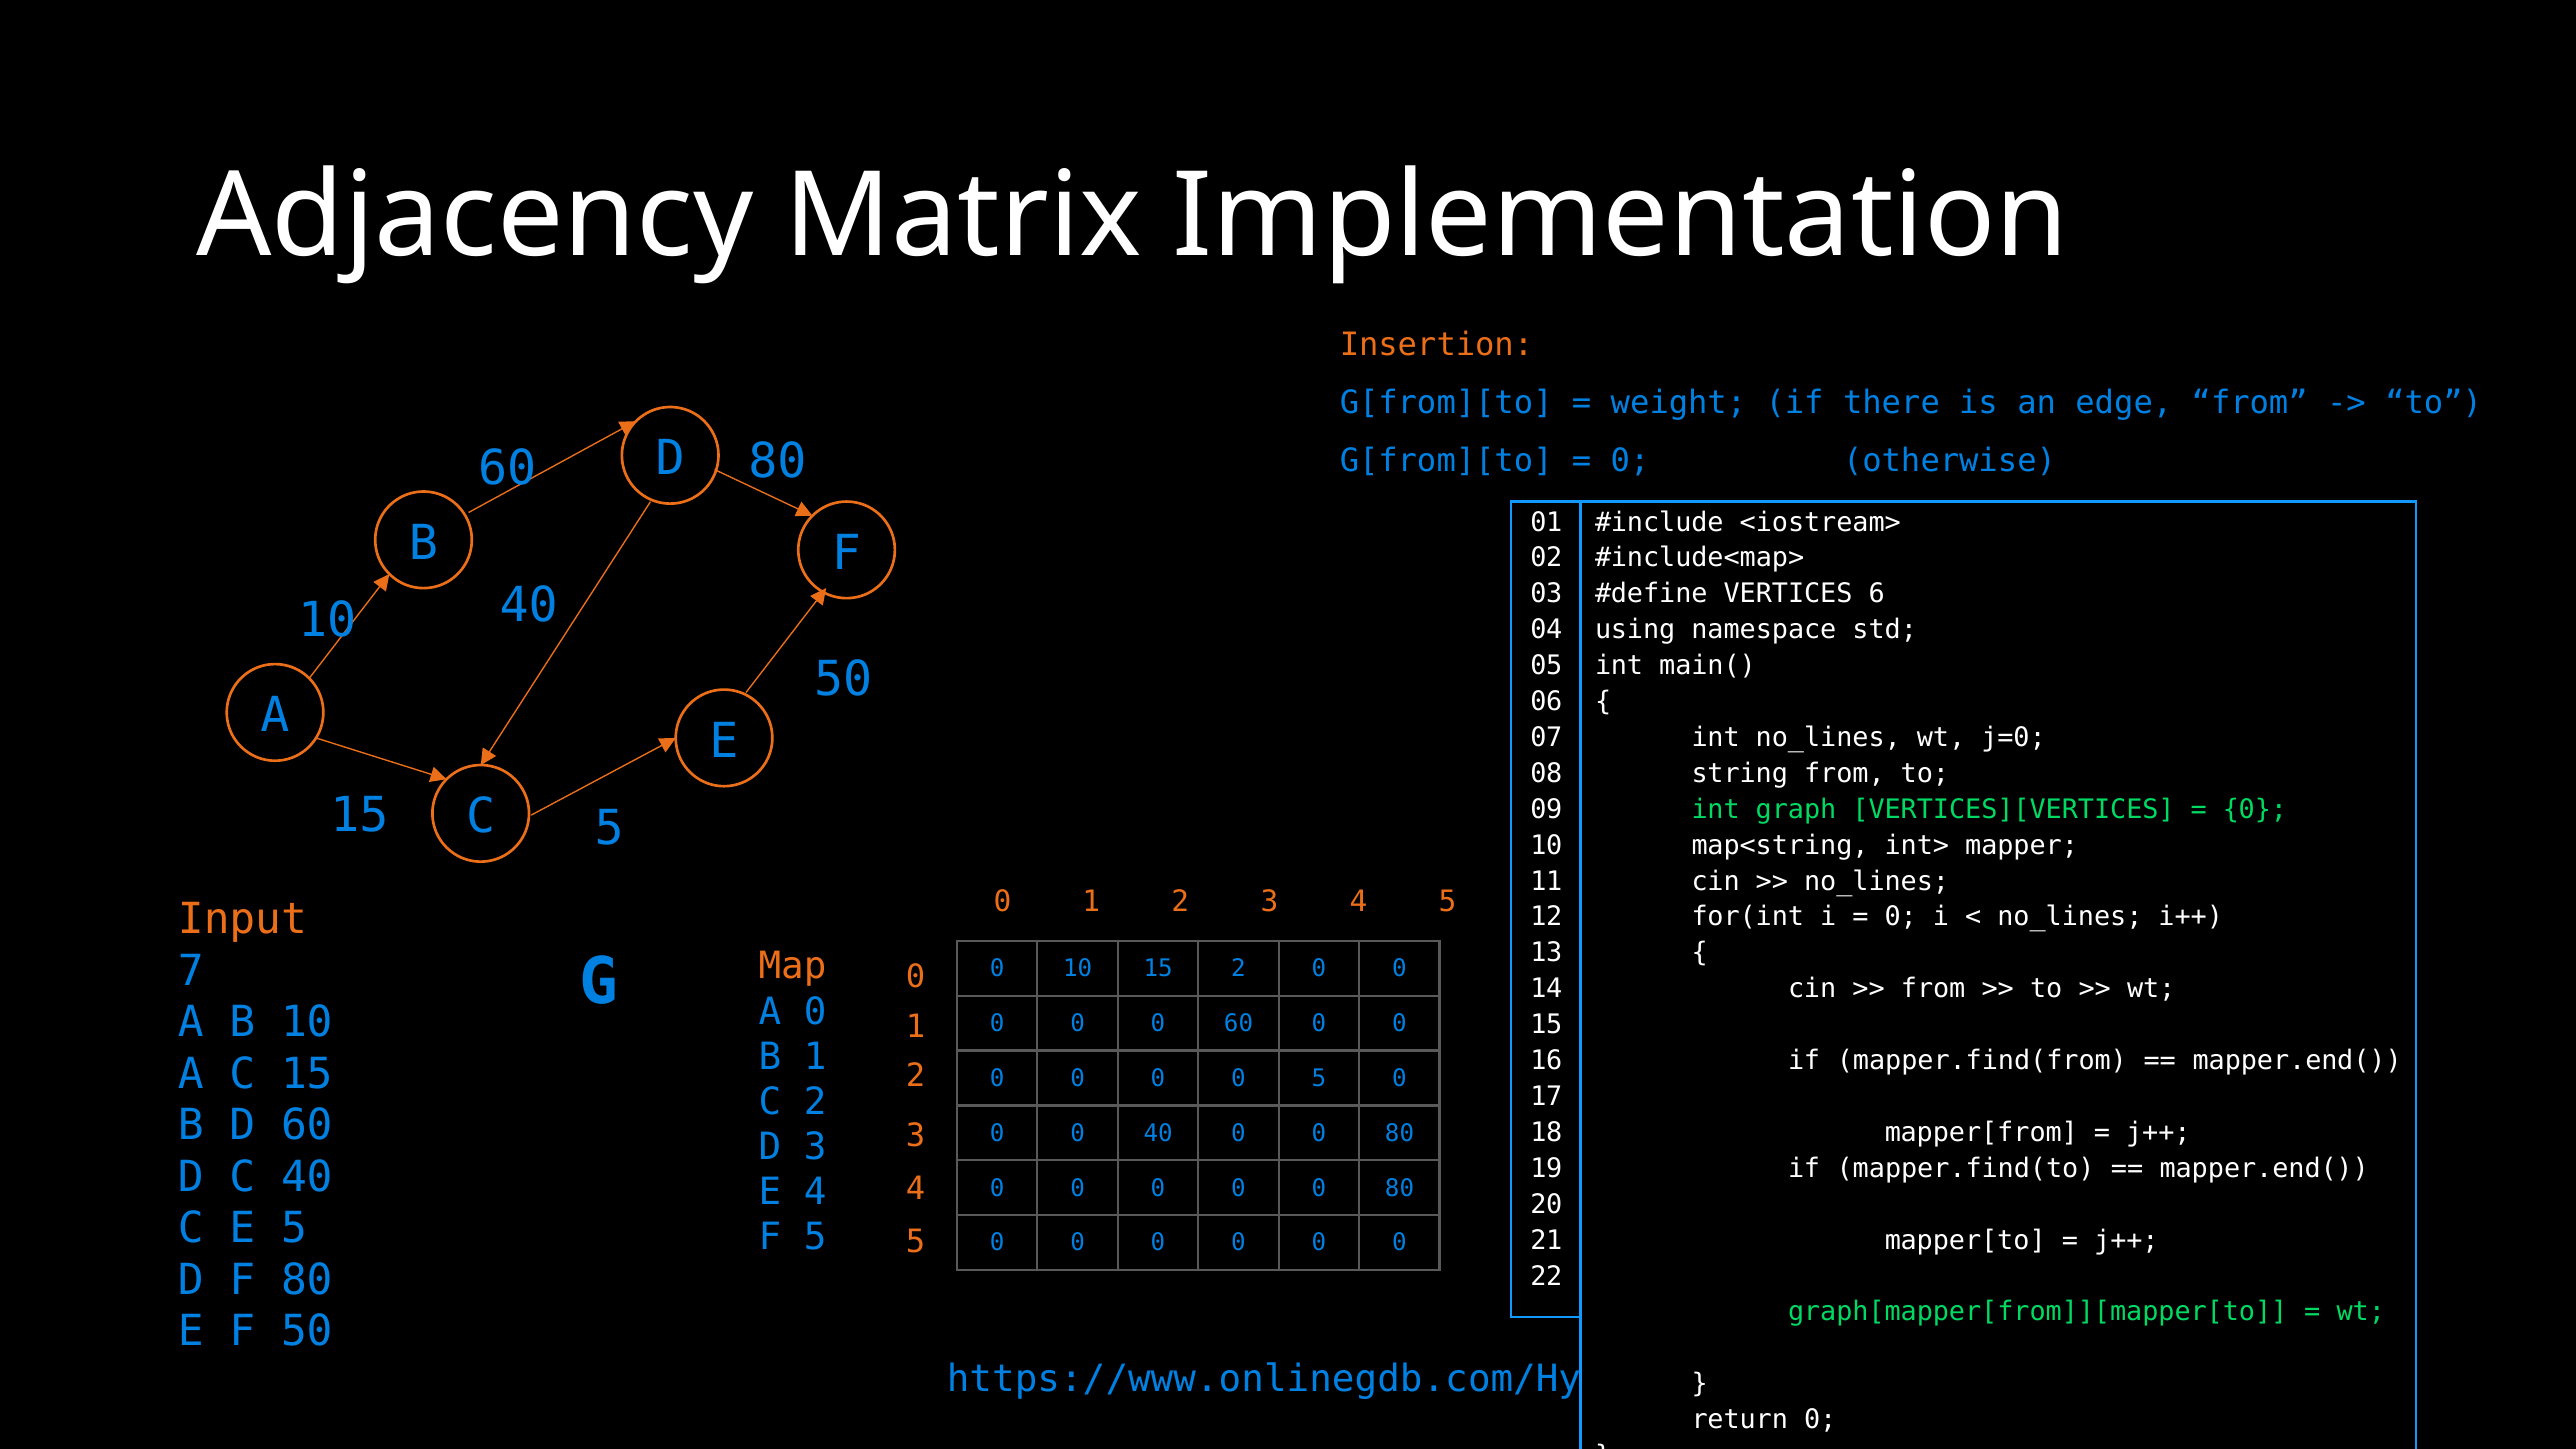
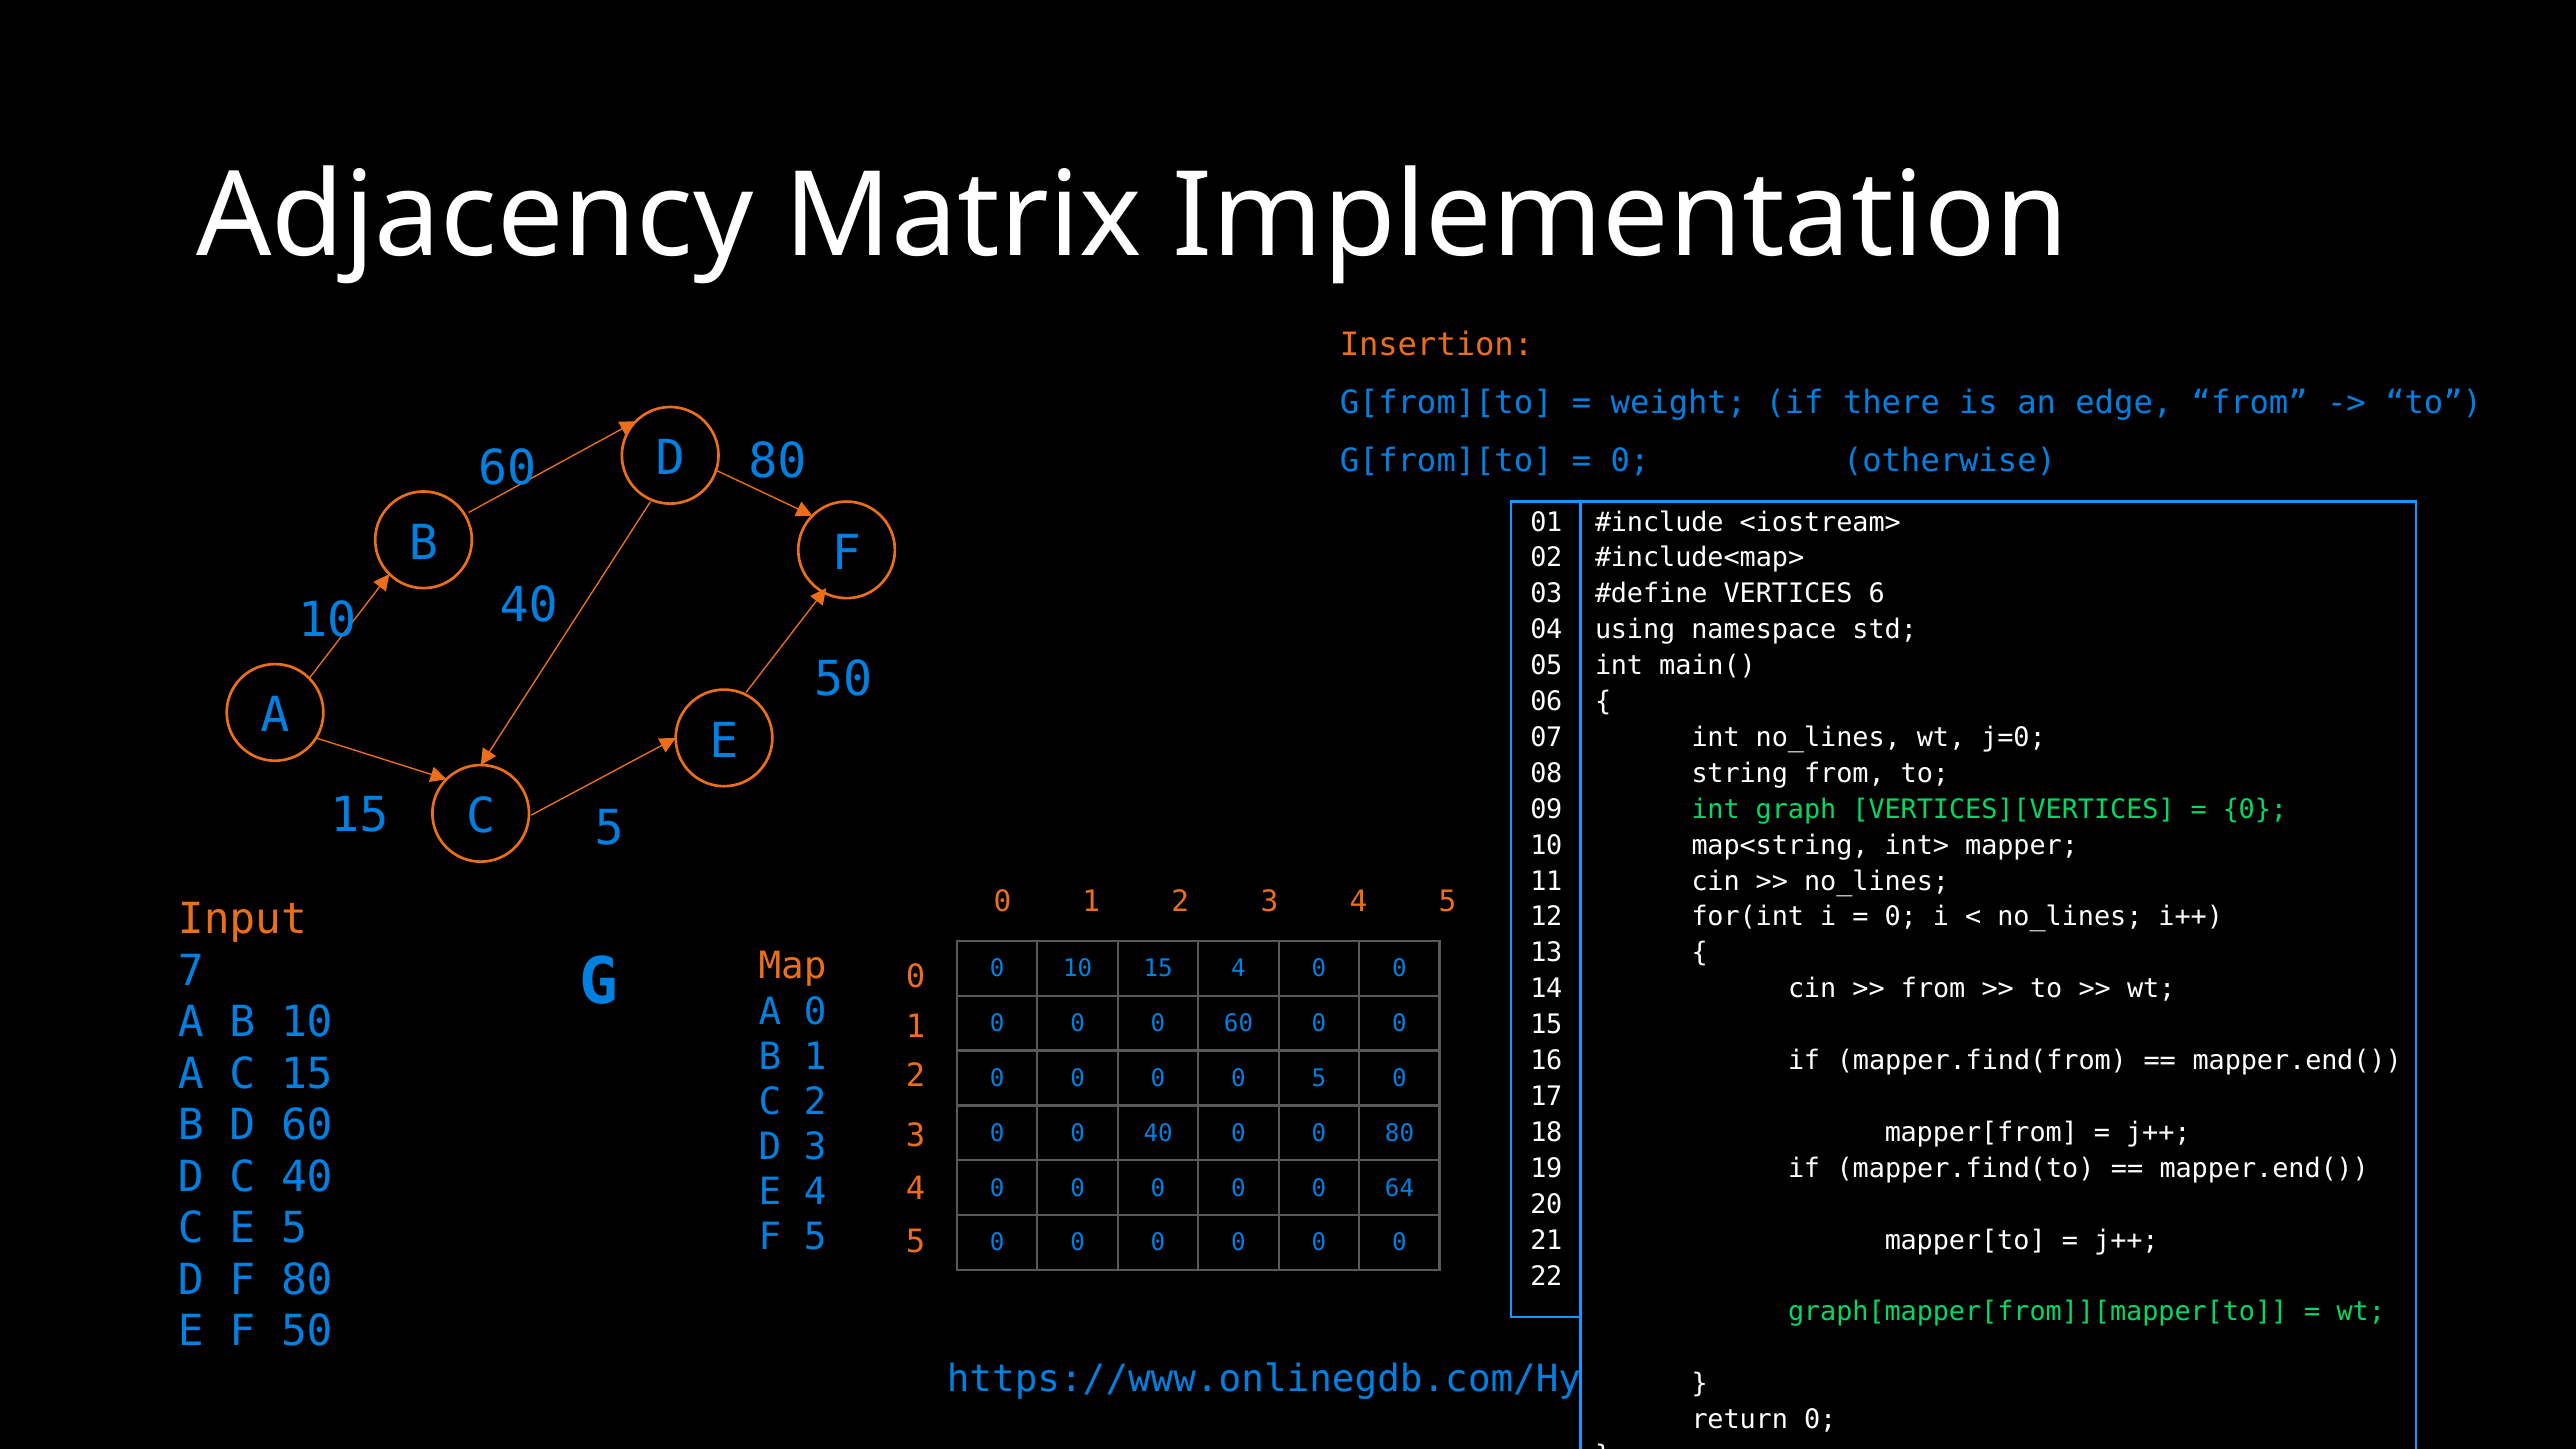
15 2: 2 -> 4 (1238, 969)
0 0 0 80: 80 -> 64 (1400, 1188)
